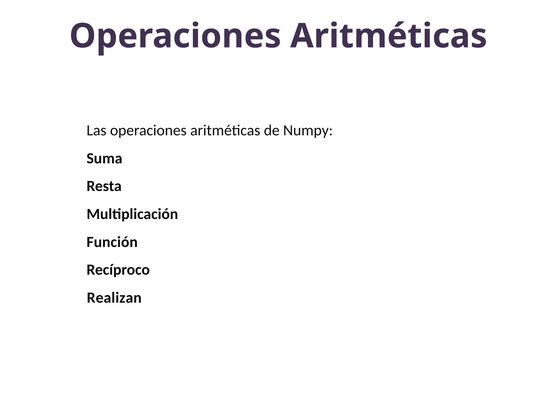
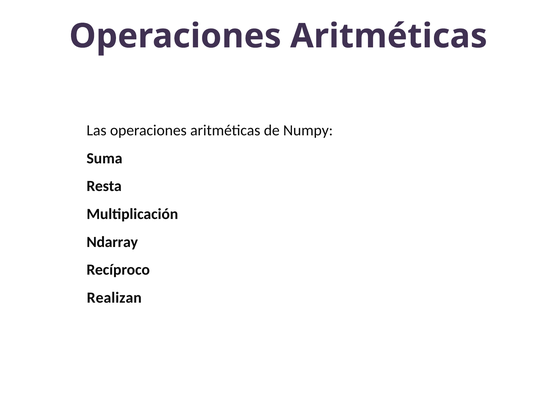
Función: Función -> Ndarray (112, 242)
